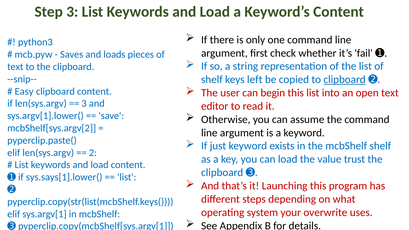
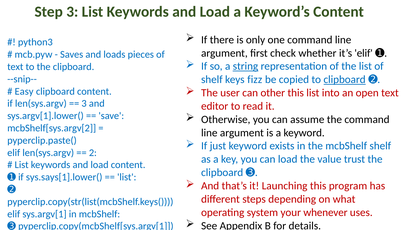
it’s fail: fail -> elif (364, 53)
string underline: none -> present (246, 66)
left: left -> fizz (255, 80)
begin: begin -> other (273, 93)
overwrite: overwrite -> whenever (325, 212)
